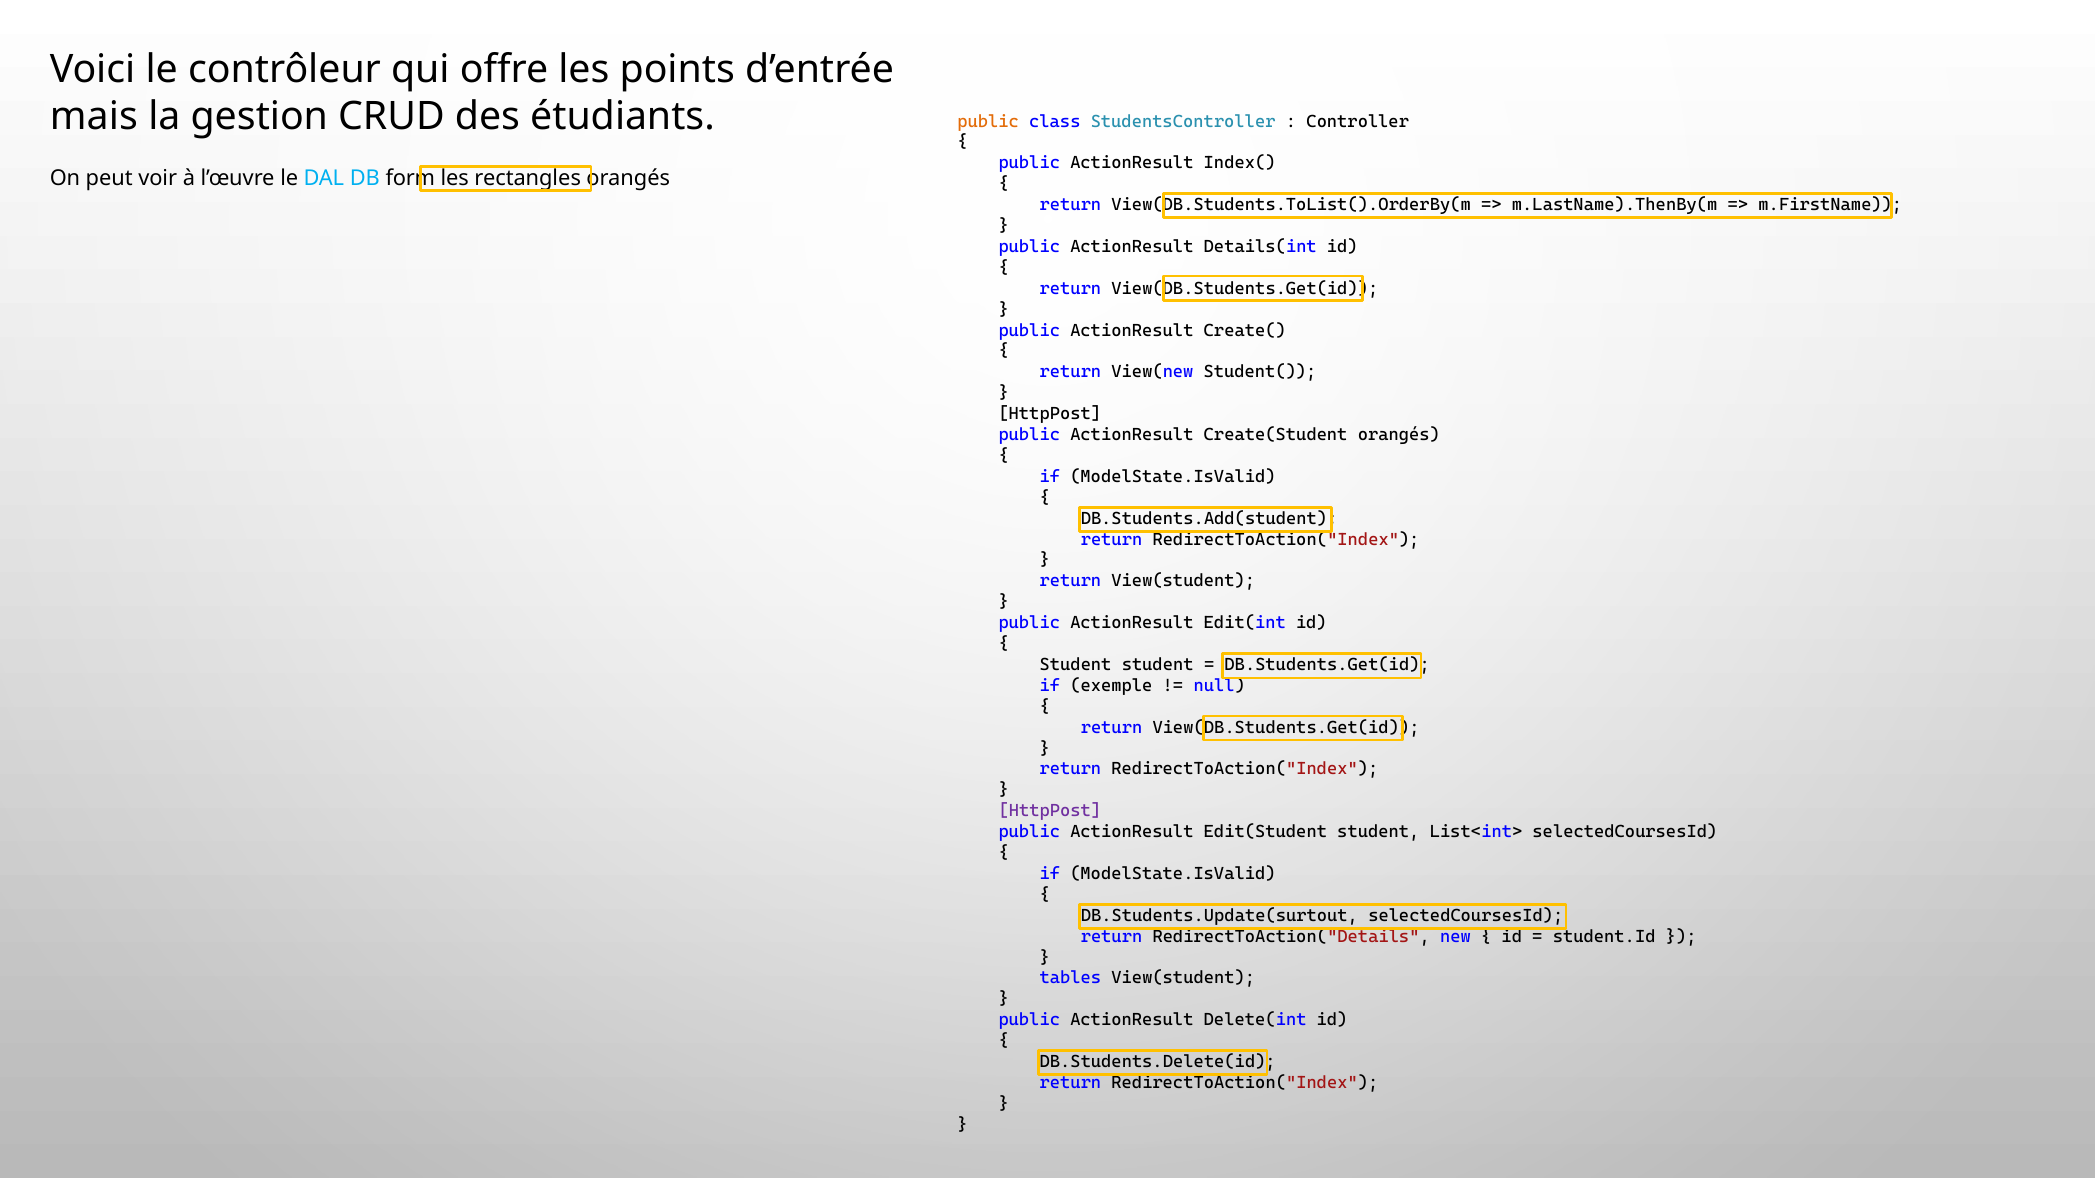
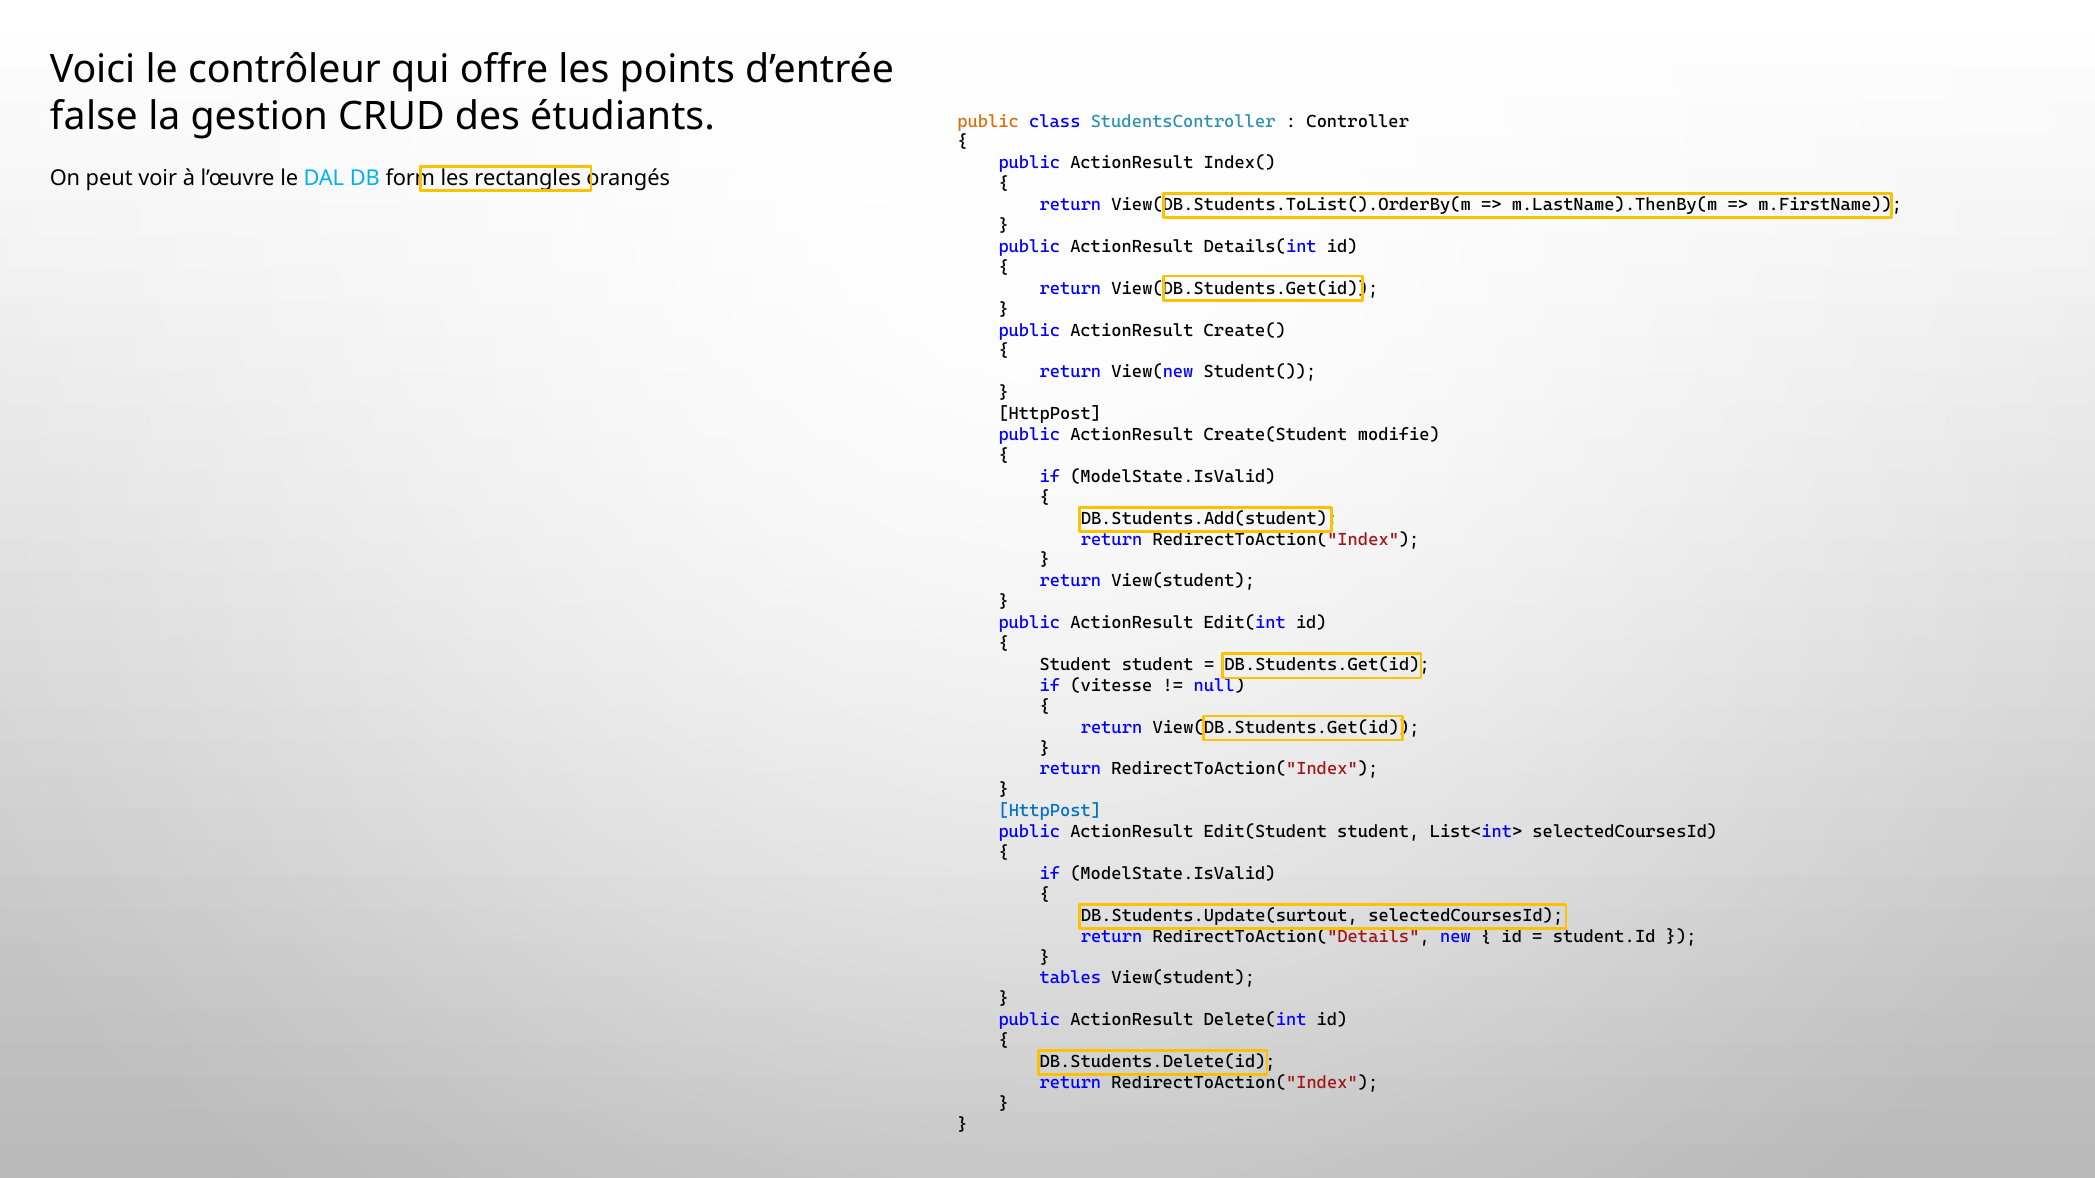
mais: mais -> false (94, 117)
Create(Student orangés: orangés -> modifie (1399, 435)
exemple: exemple -> vitesse (1111, 686)
HttpPost colour: purple -> blue (1050, 811)
